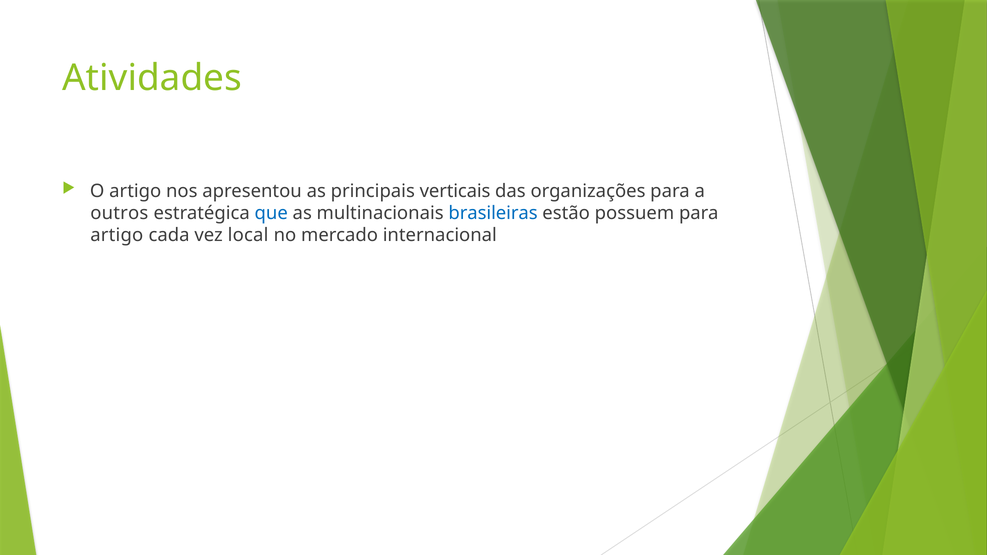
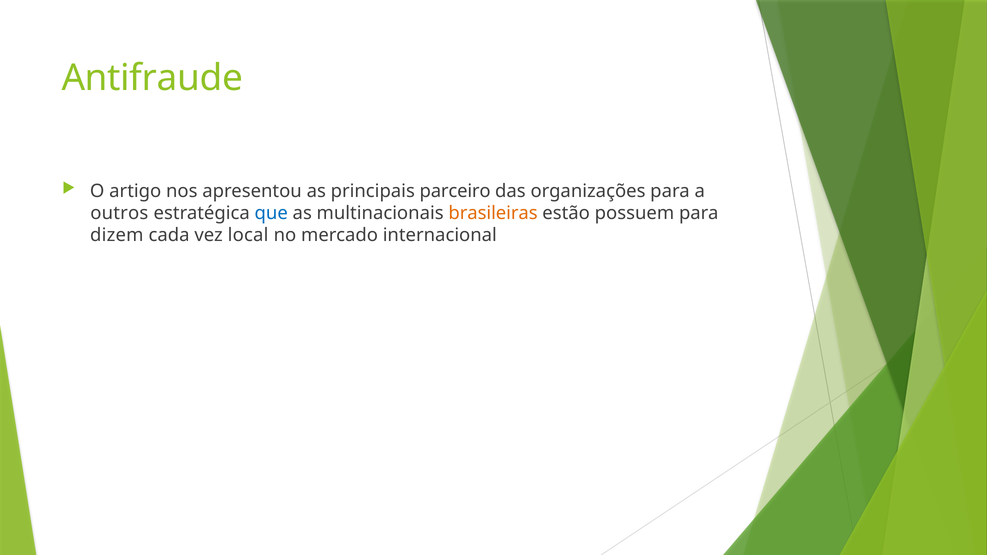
Atividades: Atividades -> Antifraude (152, 78)
verticais: verticais -> parceiro (455, 191)
brasileiras colour: blue -> orange (493, 213)
artigo: artigo -> dizem (117, 235)
